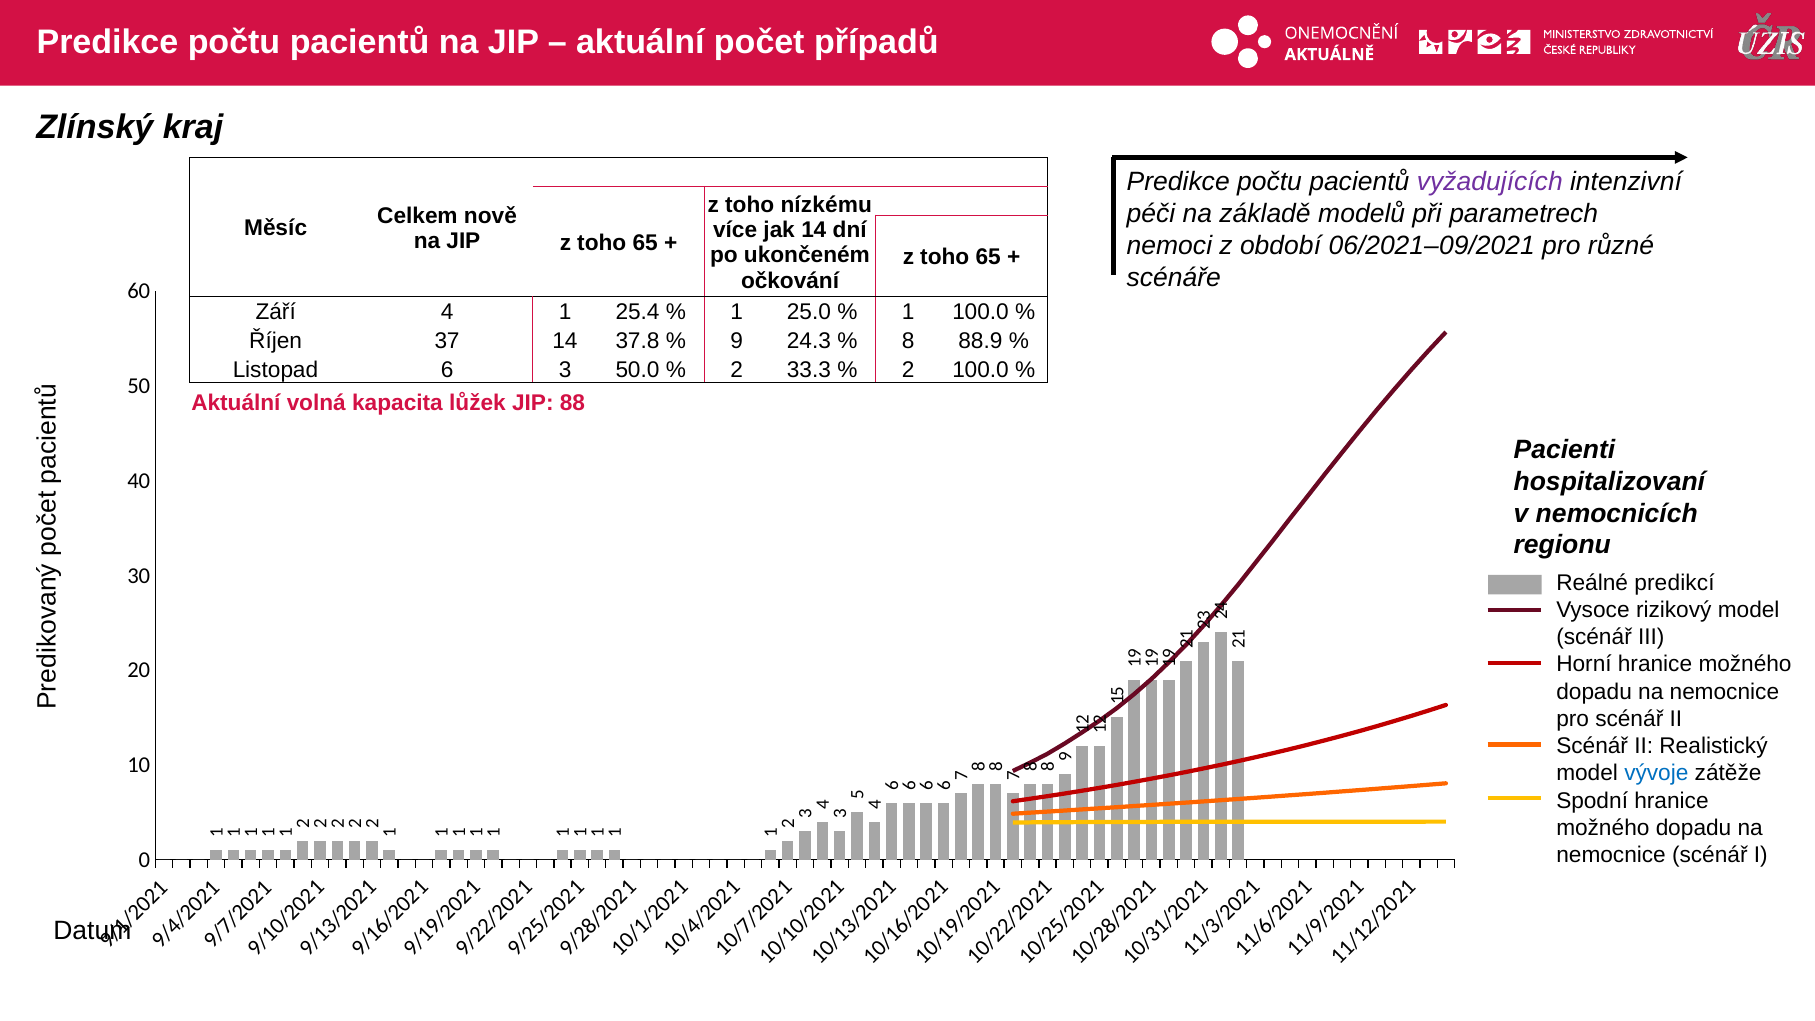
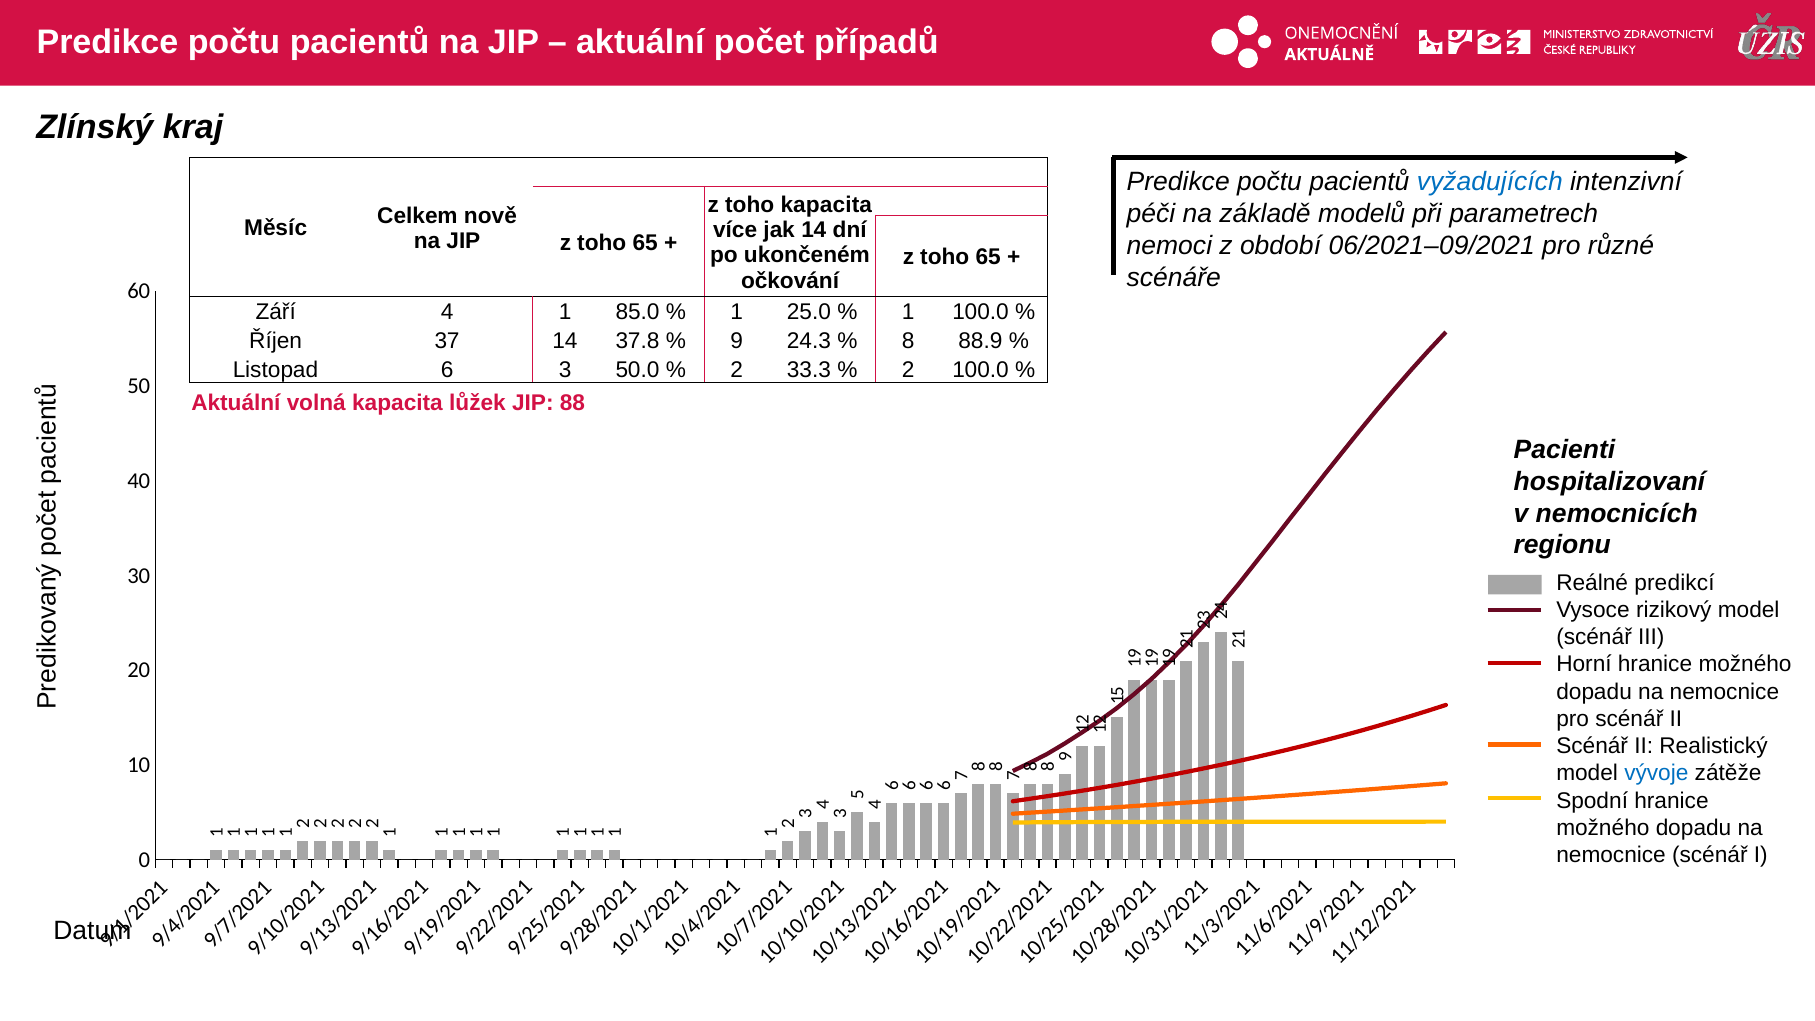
vyžadujících colour: purple -> blue (1490, 182)
toho nízkému: nízkému -> kapacita (826, 205)
25.4: 25.4 -> 85.0 (638, 312)
